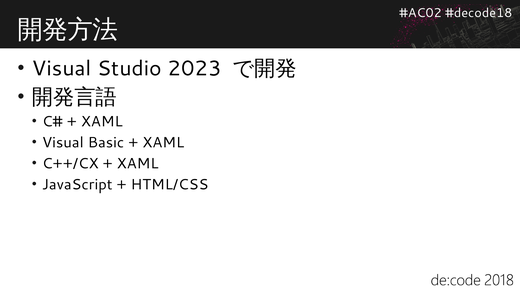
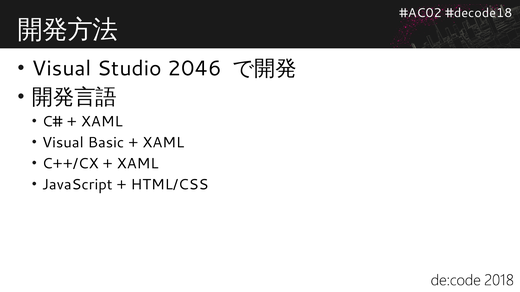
2023: 2023 -> 2046 (195, 69)
